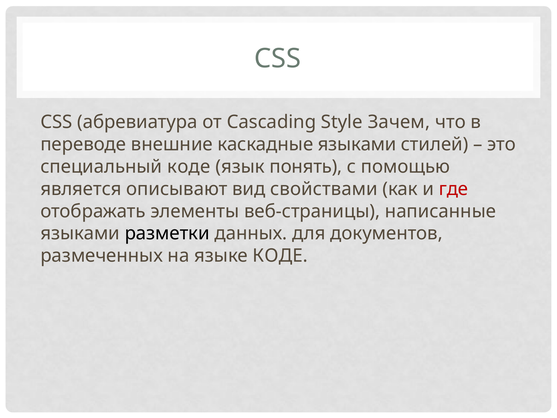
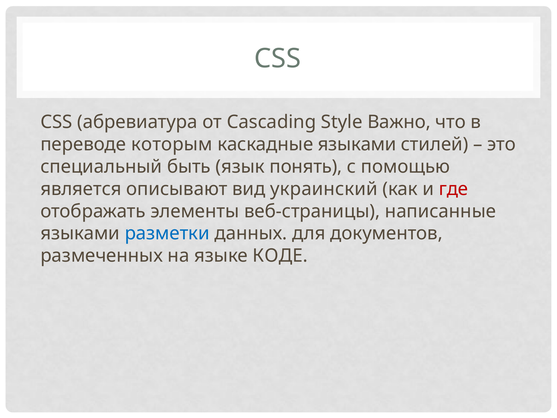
Зачем: Зачем -> Важно (399, 122)
внешние: внешние -> которым (172, 144)
специальный коде: коде -> быть (189, 167)
свойствами: свойствами -> украинский (324, 189)
разметки colour: black -> blue (167, 233)
